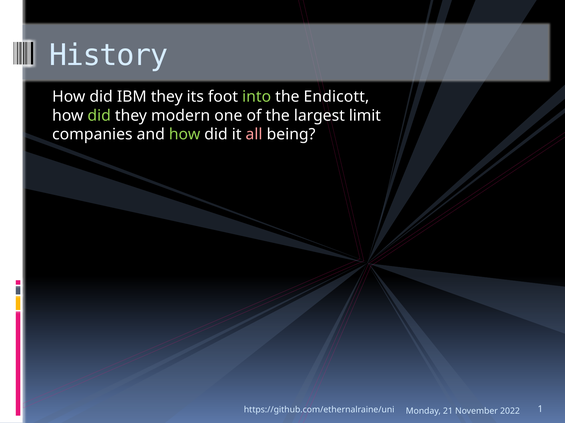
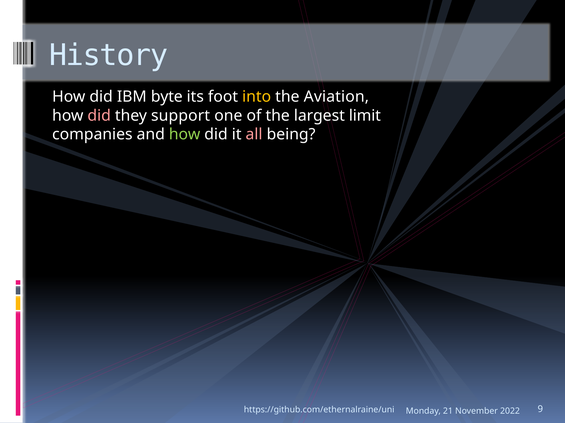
IBM they: they -> byte (167, 97)
into colour: light green -> yellow (257, 97)
Endicott: Endicott -> Aviation (336, 97)
did colour: light green -> pink (99, 116)
modern: modern -> support (181, 116)
1: 1 -> 9 (540, 410)
